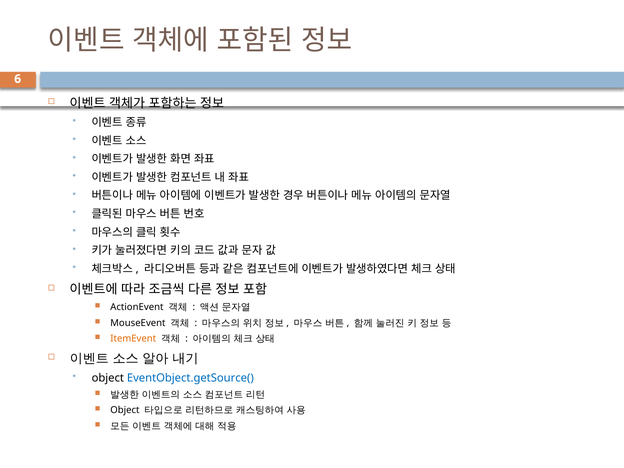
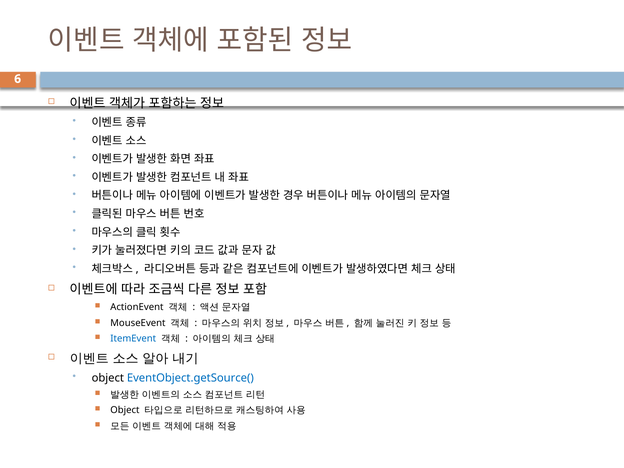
ItemEvent colour: orange -> blue (133, 339)
